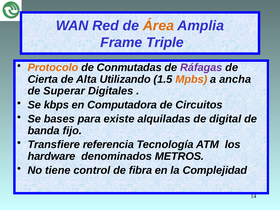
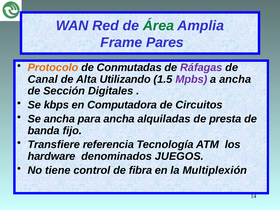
Área colour: orange -> green (158, 26)
Triple: Triple -> Pares (165, 42)
Cierta: Cierta -> Canal (43, 79)
Mpbs colour: orange -> purple (191, 79)
Superar: Superar -> Sección (64, 91)
Se bases: bases -> ancha (59, 119)
para existe: existe -> ancha (119, 119)
digital: digital -> presta (225, 119)
METROS: METROS -> JUEGOS (179, 156)
Complejidad: Complejidad -> Multiplexión (215, 170)
